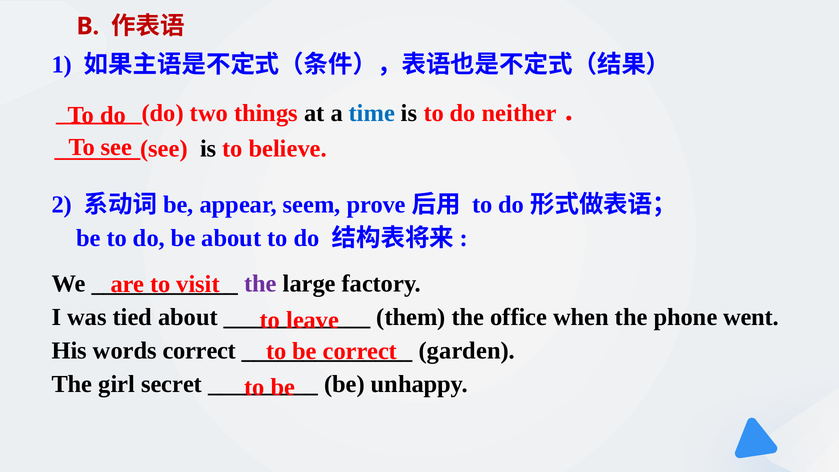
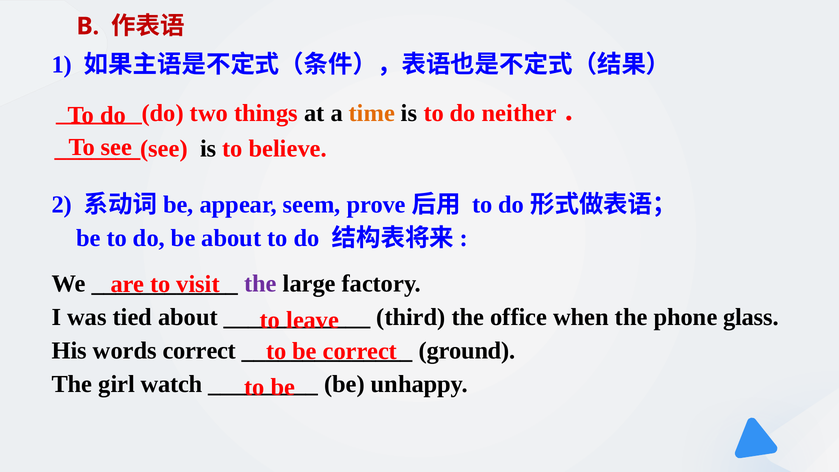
time colour: blue -> orange (372, 113)
them: them -> third (411, 317)
went: went -> glass (751, 317)
garden: garden -> ground (467, 351)
secret: secret -> watch (172, 384)
